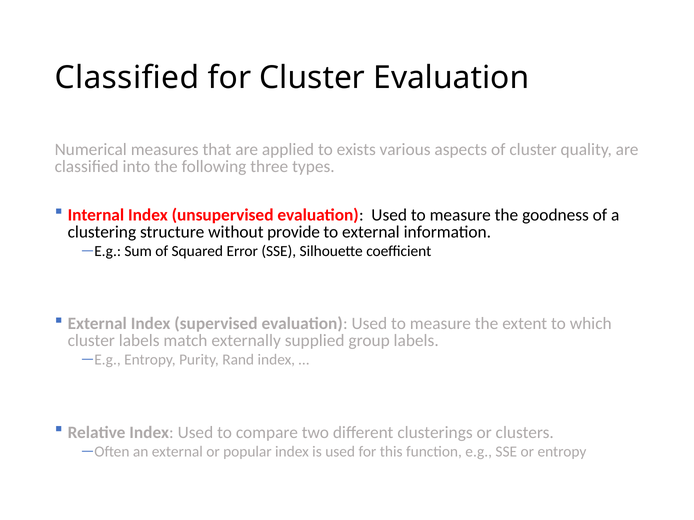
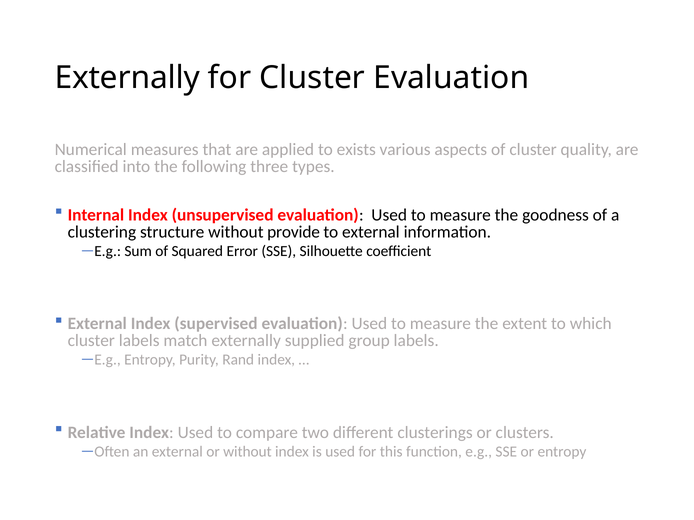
Classified: Classified -> Externally (127, 78)
or popular: popular -> without (247, 452)
